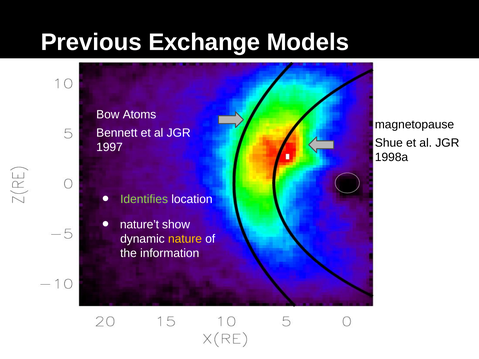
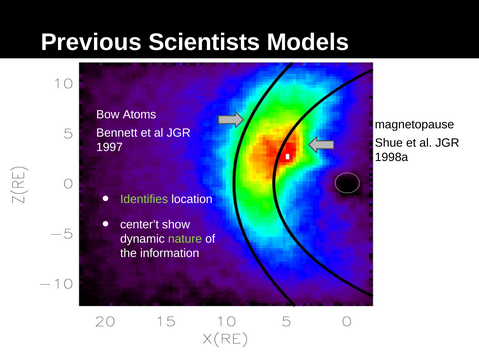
Exchange: Exchange -> Scientists (204, 42)
nature’t: nature’t -> center’t (140, 225)
nature colour: yellow -> light green (185, 239)
